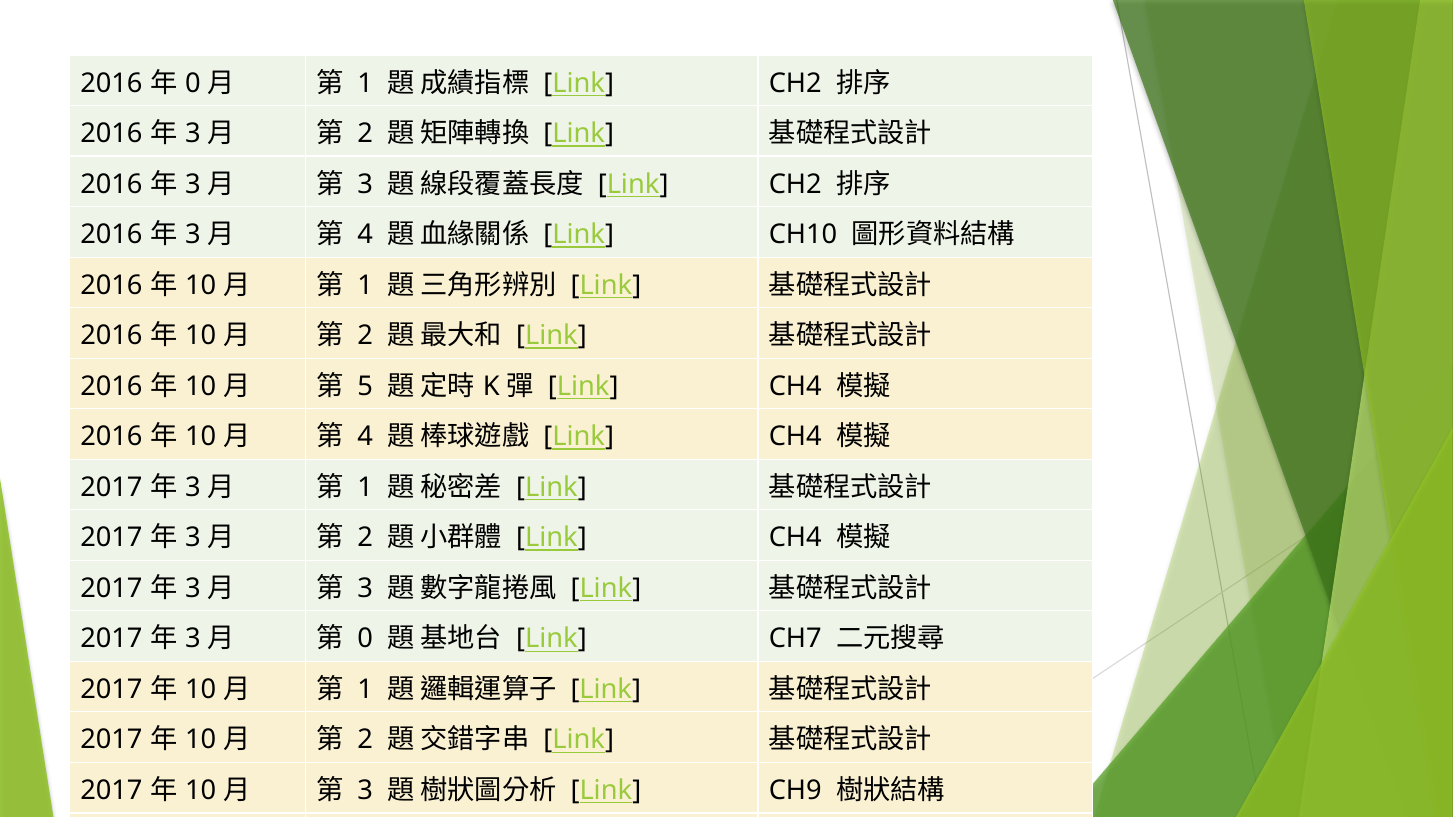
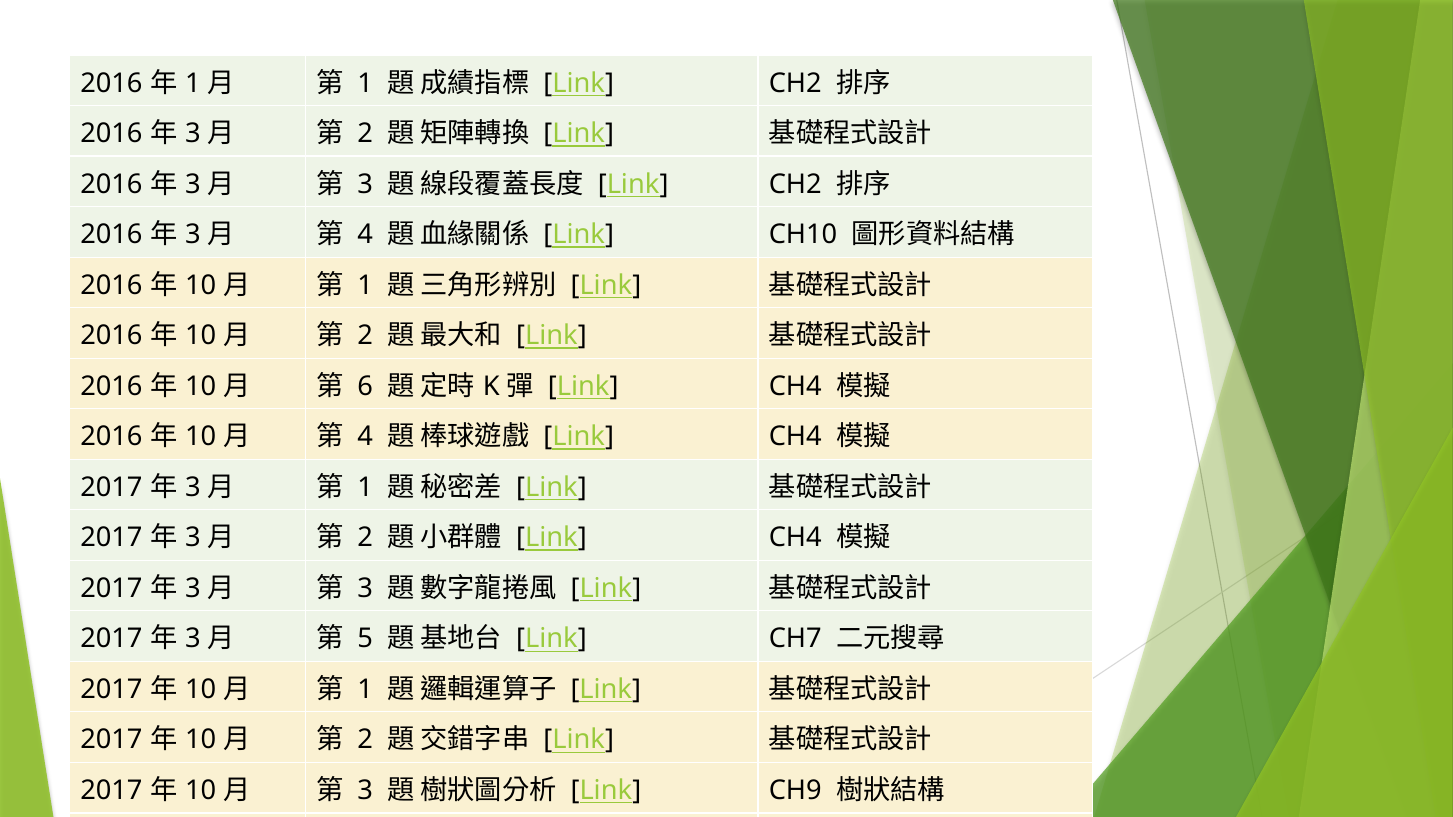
0: 0 -> 1 (193, 83)
5: 5 -> 6 (365, 386)
0: 0 -> 5 (365, 639)
